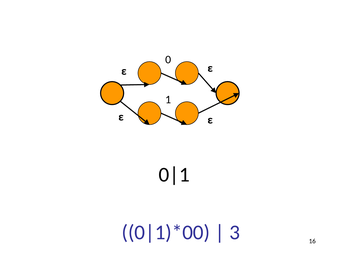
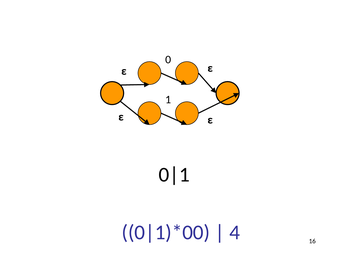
3: 3 -> 4 (235, 233)
